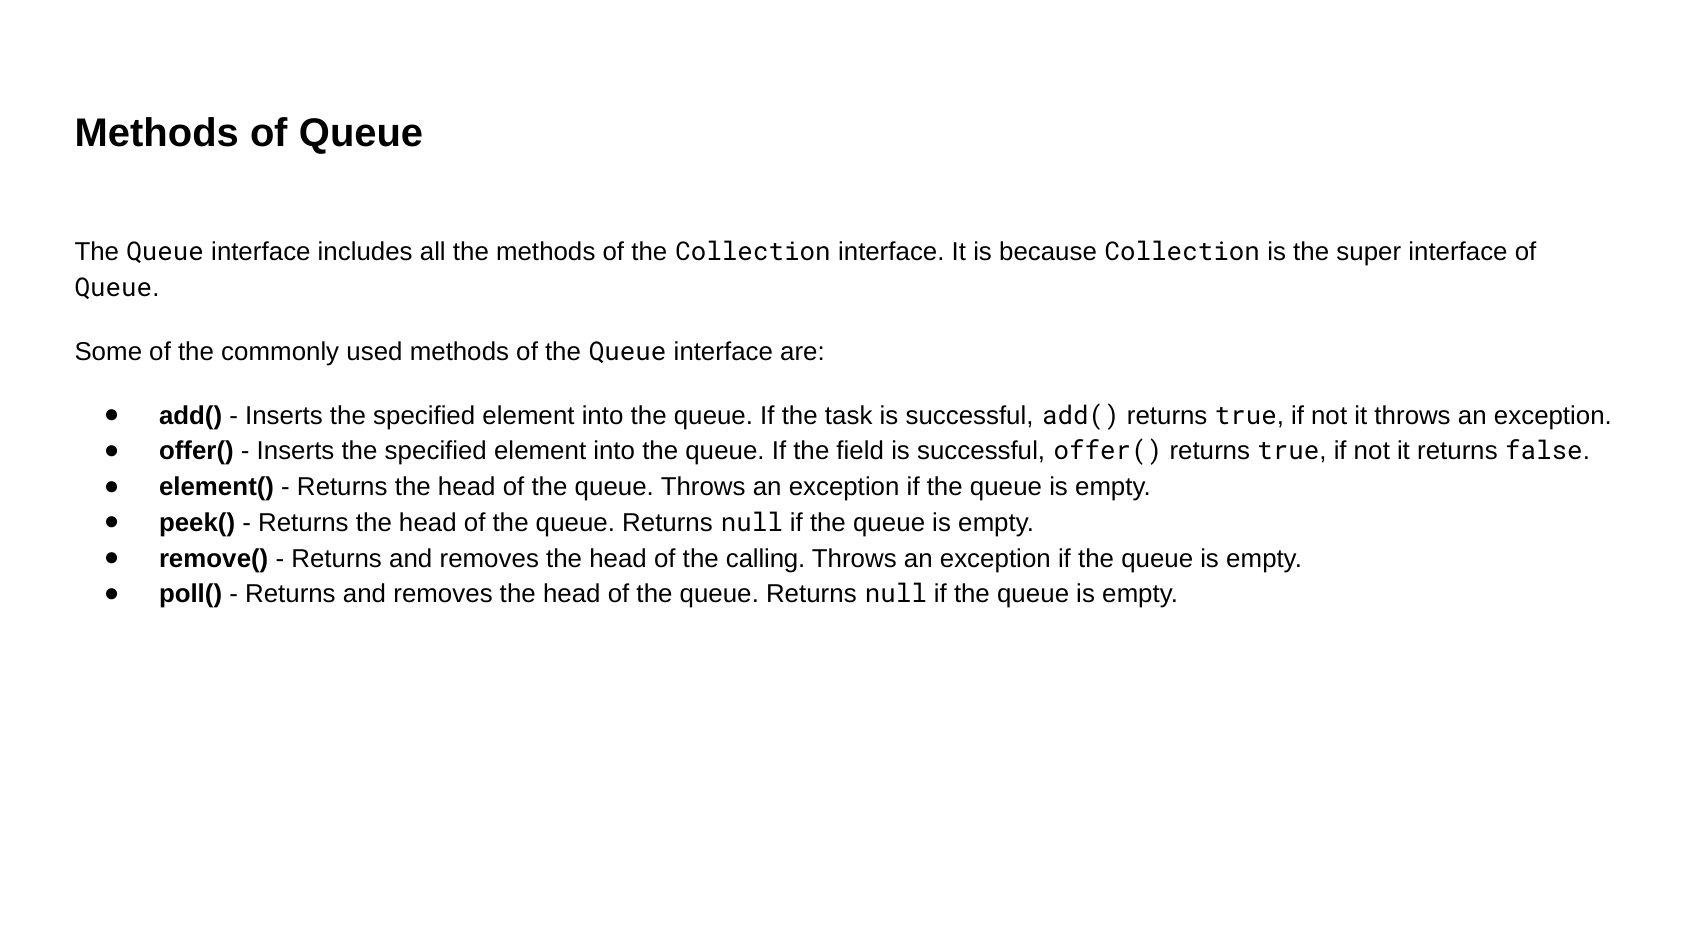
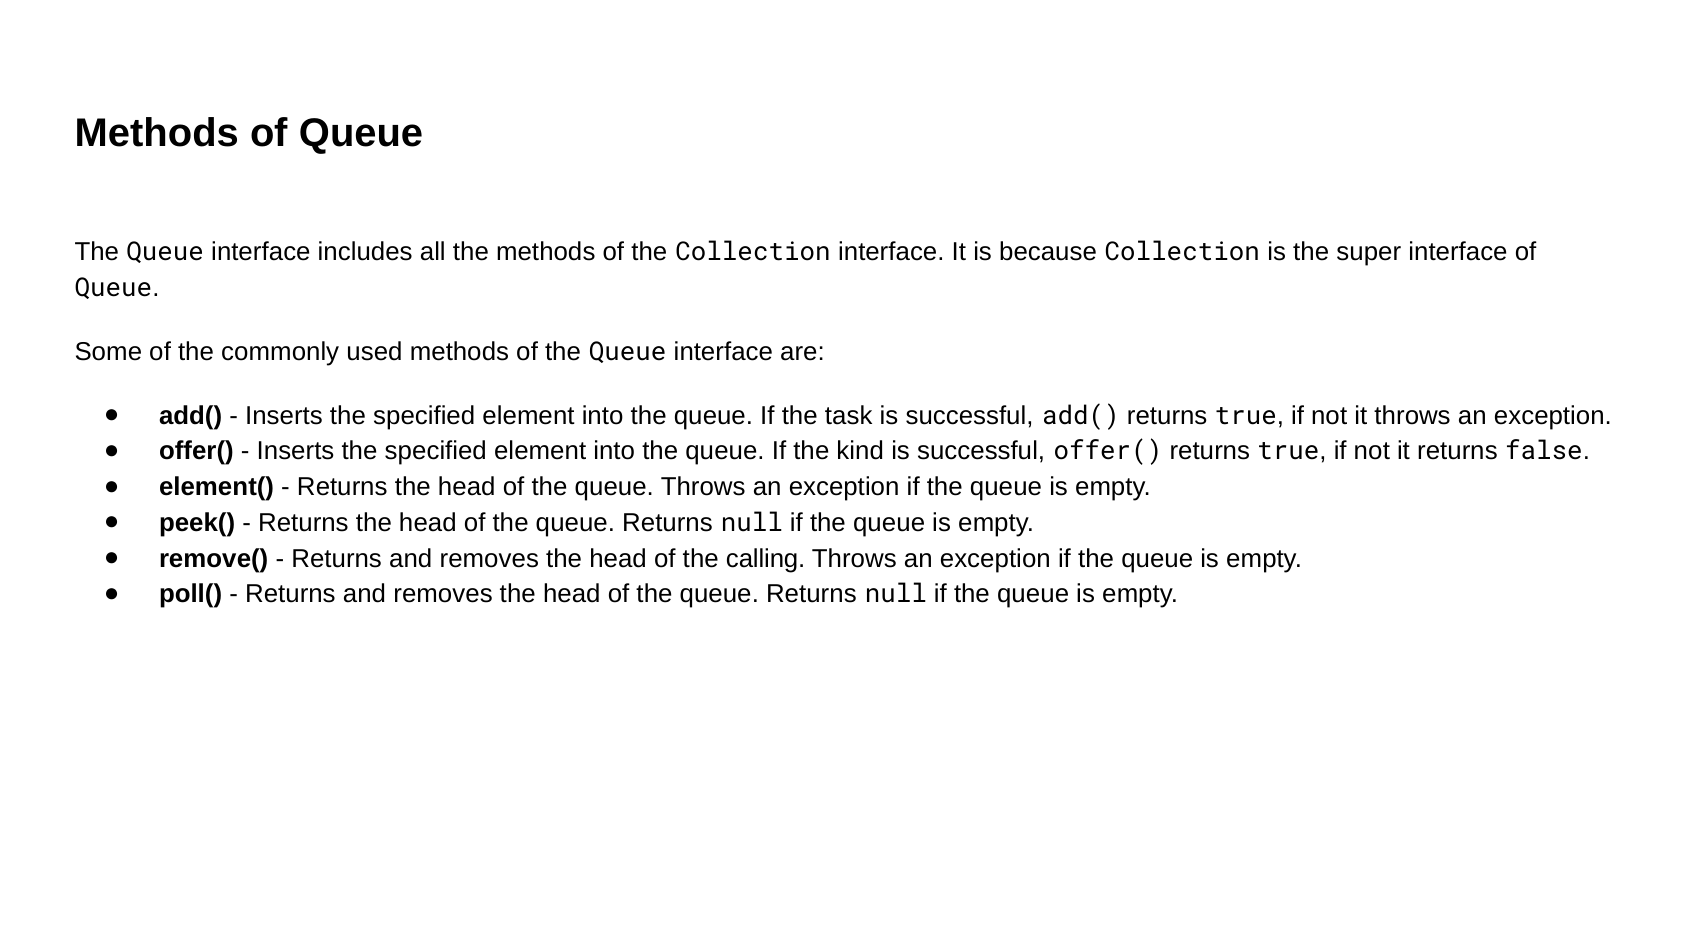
field: field -> kind (860, 451)
